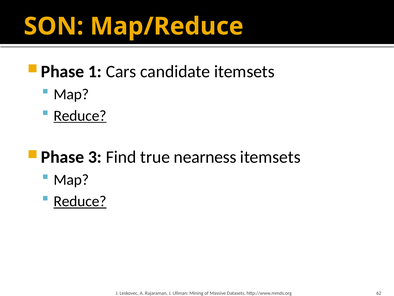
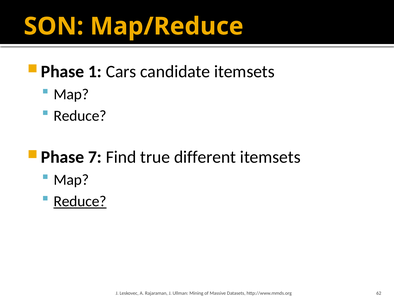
Reduce underline: present -> none (80, 116)
3: 3 -> 7 (95, 157)
nearness: nearness -> different (205, 157)
